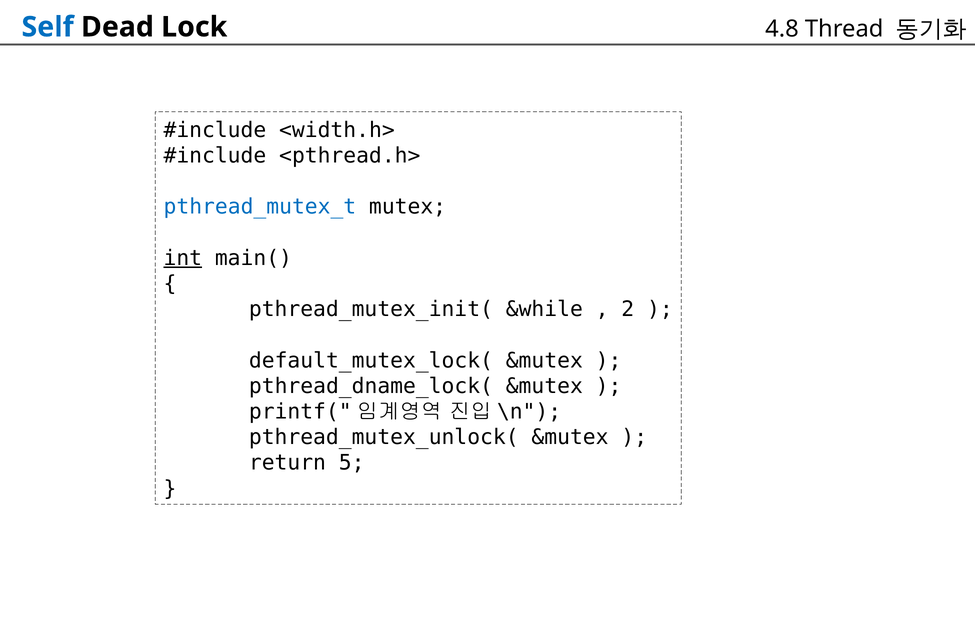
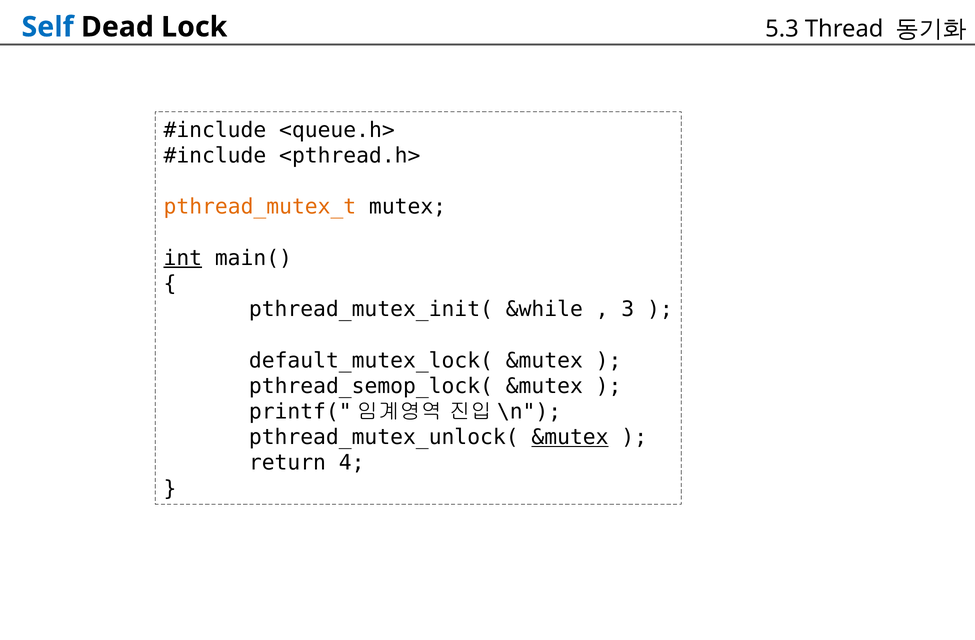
4.8: 4.8 -> 5.3 (782, 29)
<width.h>: <width.h> -> <queue.h> (337, 130)
pthread_mutex_t colour: blue -> orange (260, 207)
2: 2 -> 3 (628, 310)
pthread_dname_lock(: pthread_dname_lock( -> pthread_semop_lock( (371, 386)
&mutex underline: none -> present (570, 438)
5: 5 -> 4 (352, 463)
